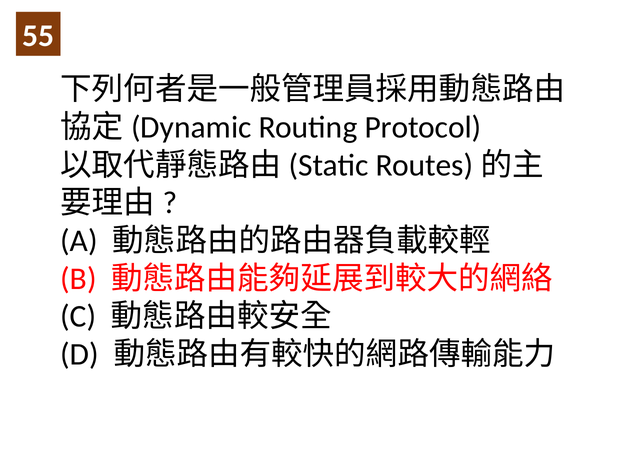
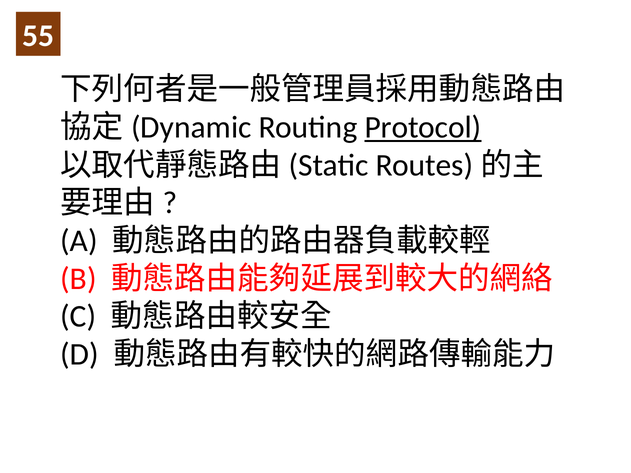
Protocol underline: none -> present (423, 127)
